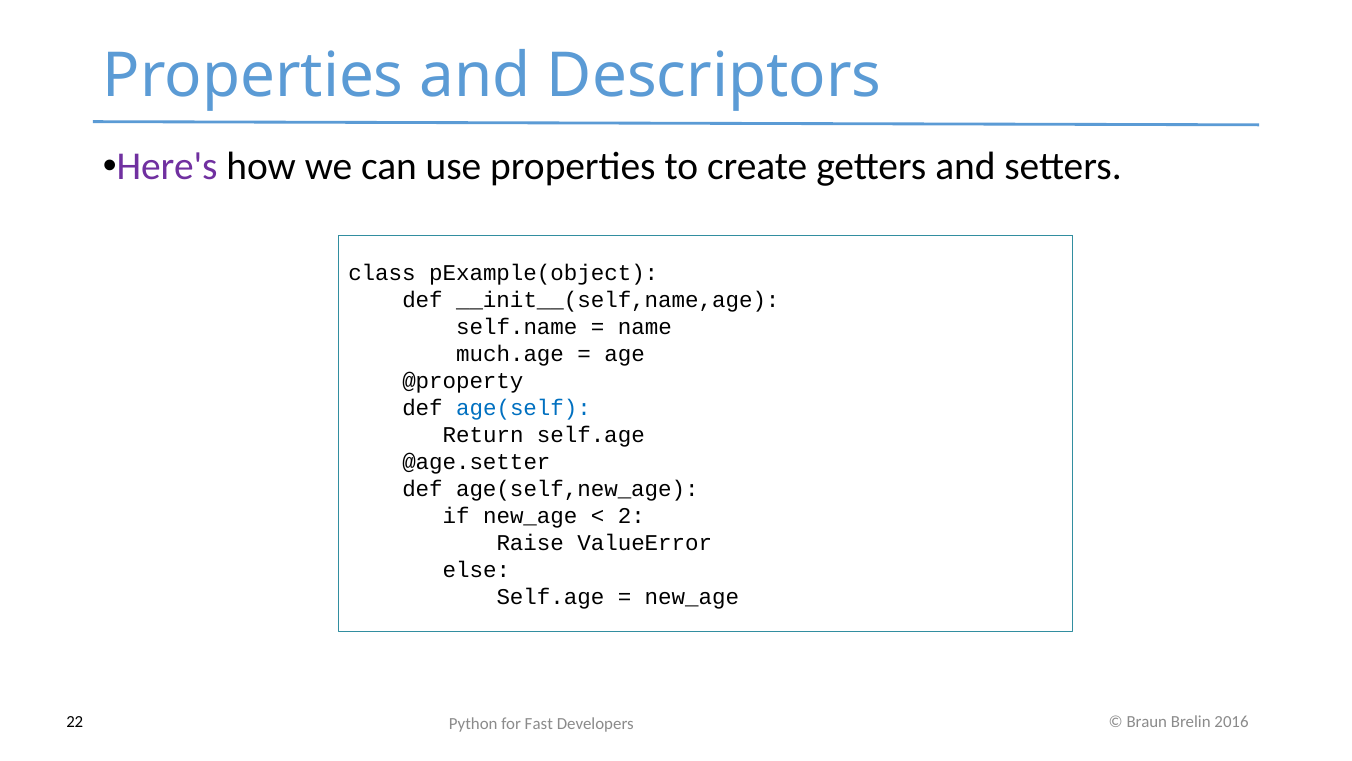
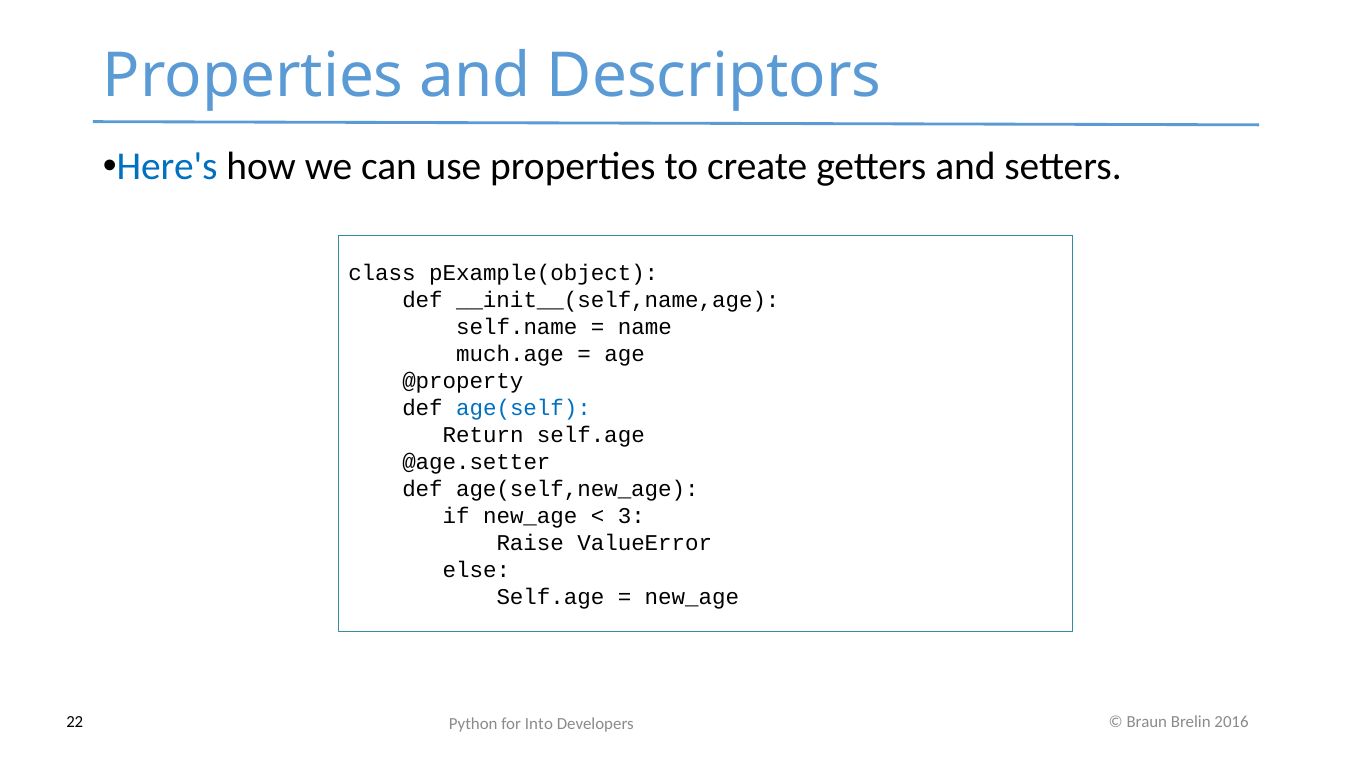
Here's colour: purple -> blue (167, 166)
2: 2 -> 3 (631, 516)
Fast: Fast -> Into (539, 723)
